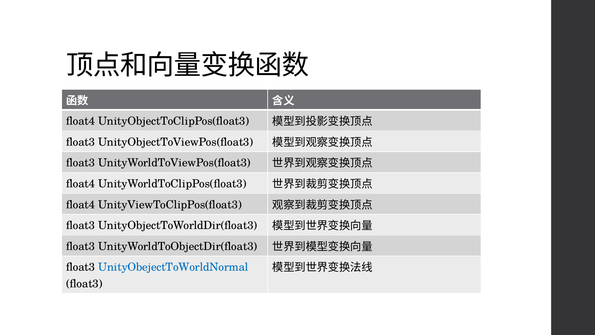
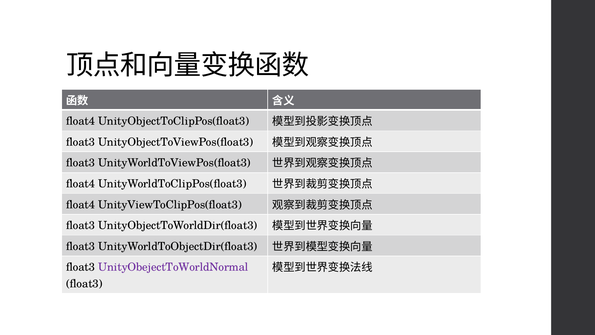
UnityObejectToWorldNormal colour: blue -> purple (173, 267)
